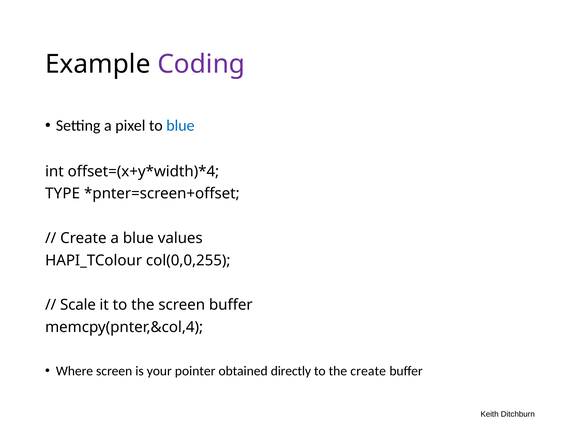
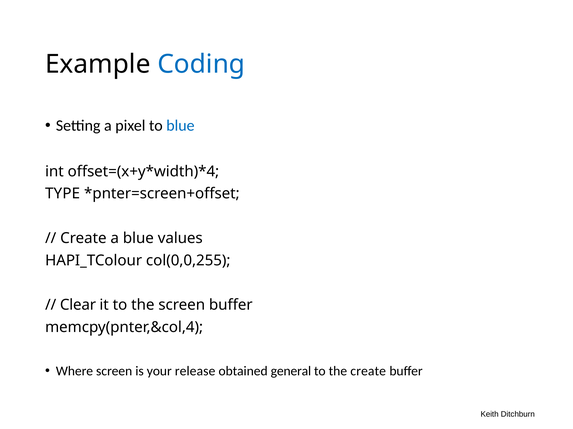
Coding colour: purple -> blue (201, 64)
Scale: Scale -> Clear (78, 306)
pointer: pointer -> release (195, 372)
directly: directly -> general (291, 372)
